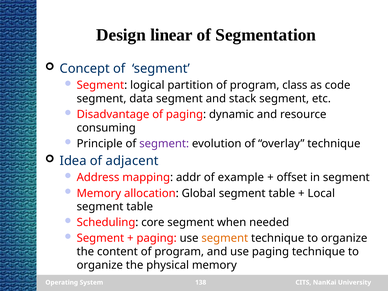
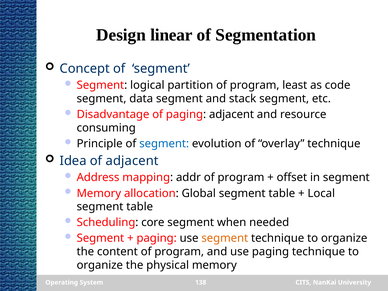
class: class -> least (295, 85)
paging dynamic: dynamic -> adjacent (232, 114)
segment colour: purple -> blue (164, 144)
addr of example: example -> program (241, 178)
